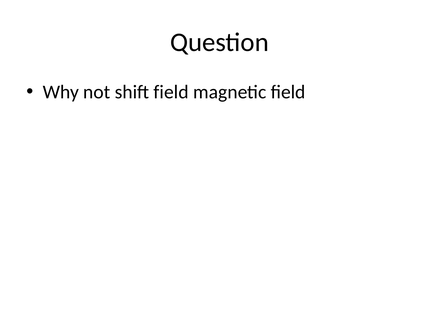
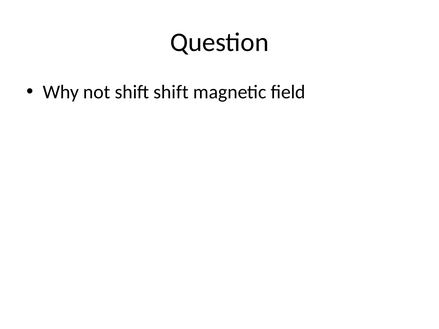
shift field: field -> shift (171, 92)
